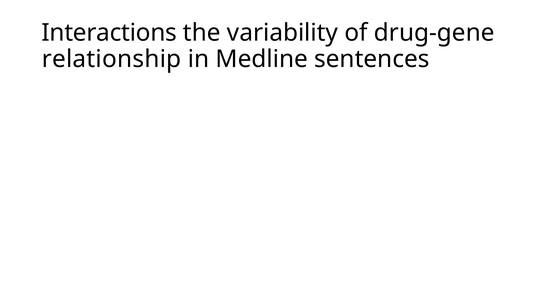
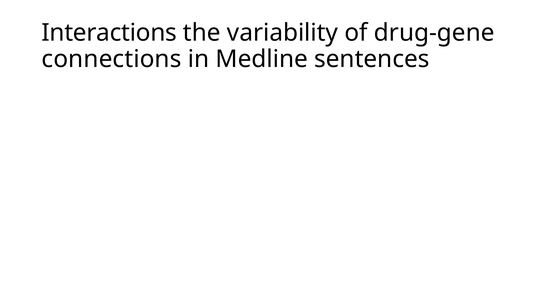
relationship: relationship -> connections (112, 59)
